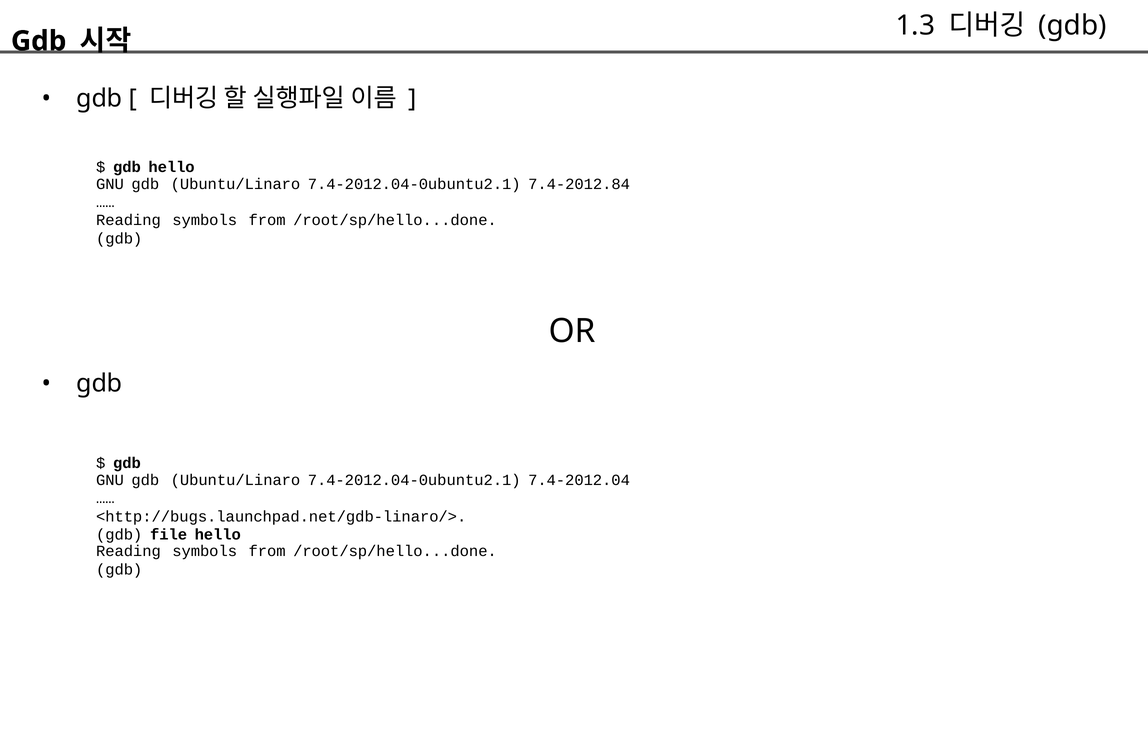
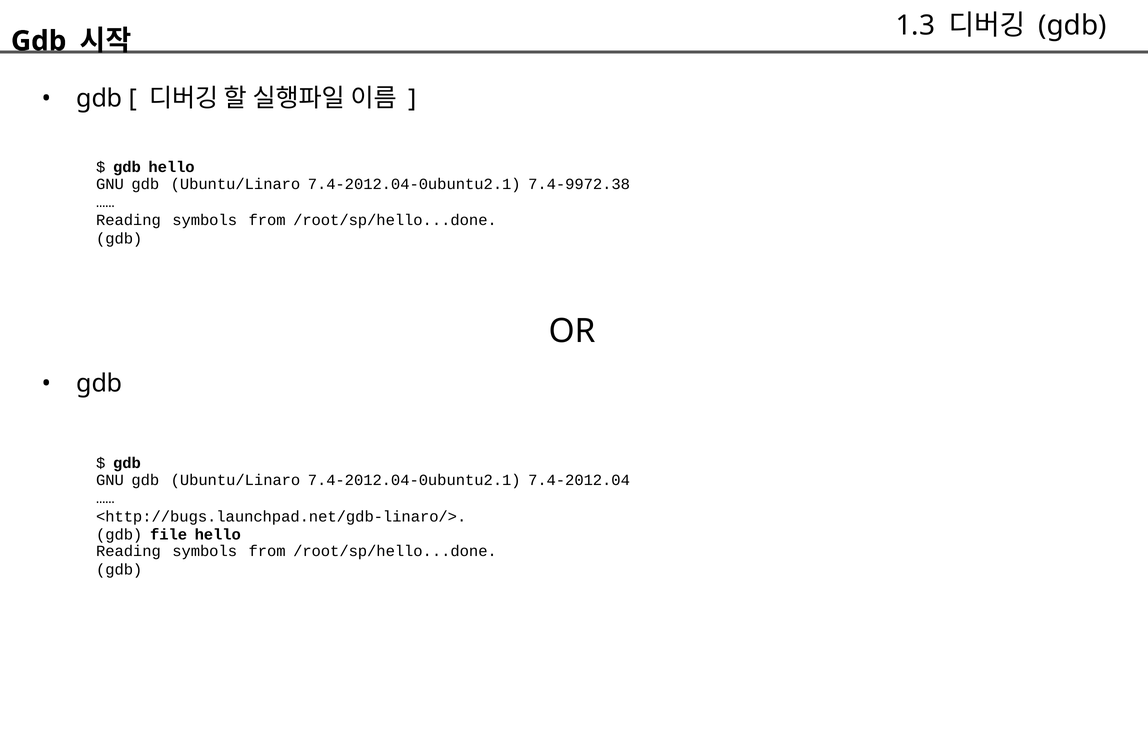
7.4-2012.84: 7.4-2012.84 -> 7.4-9972.38 (579, 184)
